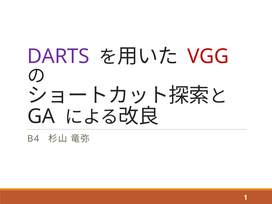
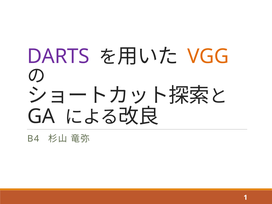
VGG colour: red -> orange (208, 56)
